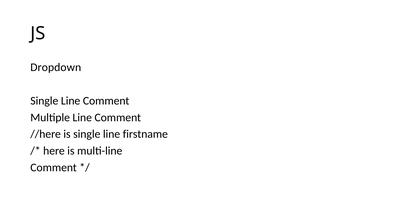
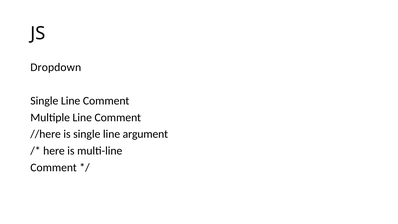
firstname: firstname -> argument (145, 134)
